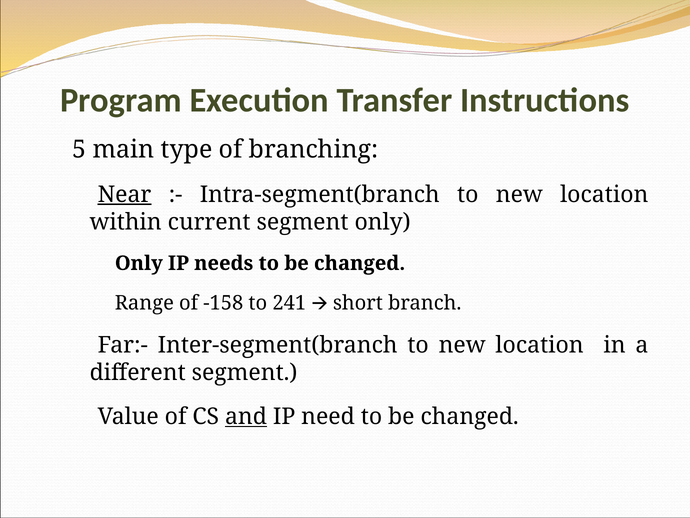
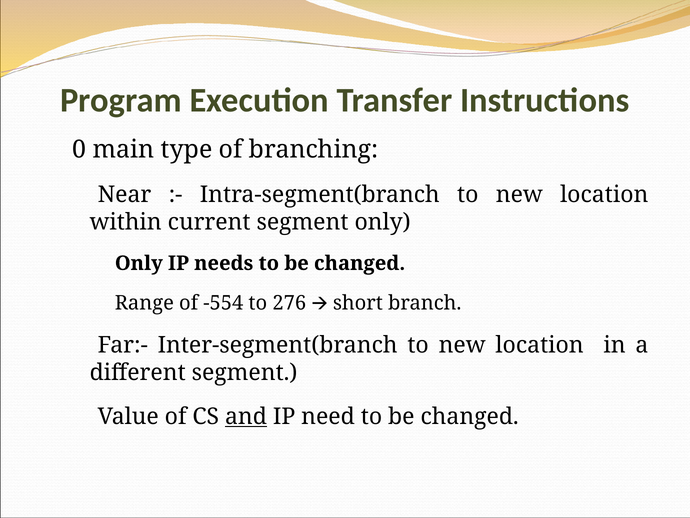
5: 5 -> 0 (79, 150)
Near underline: present -> none (124, 194)
-158: -158 -> -554 (223, 303)
241: 241 -> 276 (289, 303)
